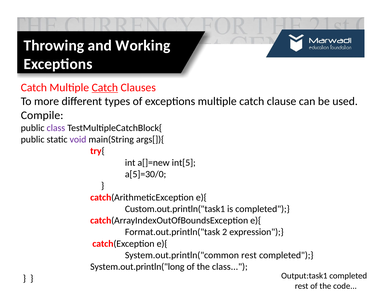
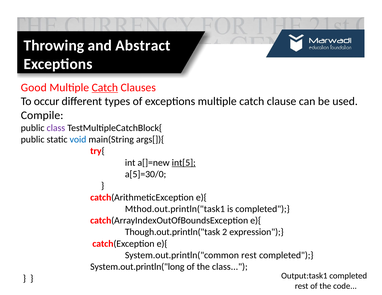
Working: Working -> Abstract (143, 46)
Catch: Catch -> Good (34, 88)
more: more -> occur (47, 101)
void colour: purple -> blue (78, 140)
int[5 underline: none -> present (184, 163)
Custom.out.println("task1: Custom.out.println("task1 -> Mthod.out.println("task1 (175, 209)
Format.out.println("task: Format.out.println("task -> Though.out.println("task (173, 232)
